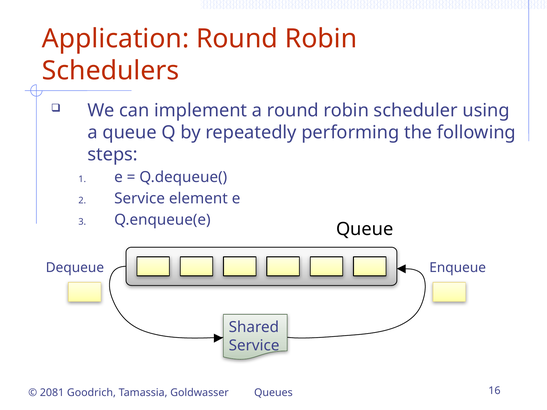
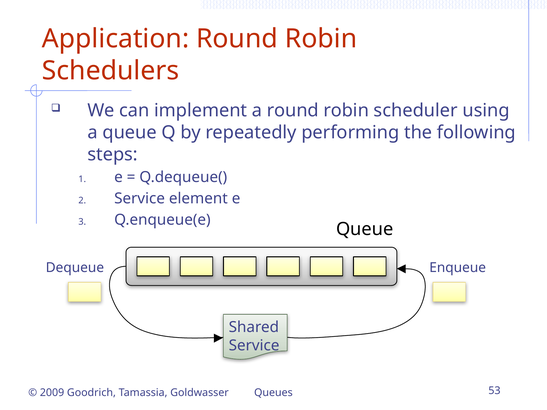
2081: 2081 -> 2009 (52, 393)
16: 16 -> 53 (494, 391)
